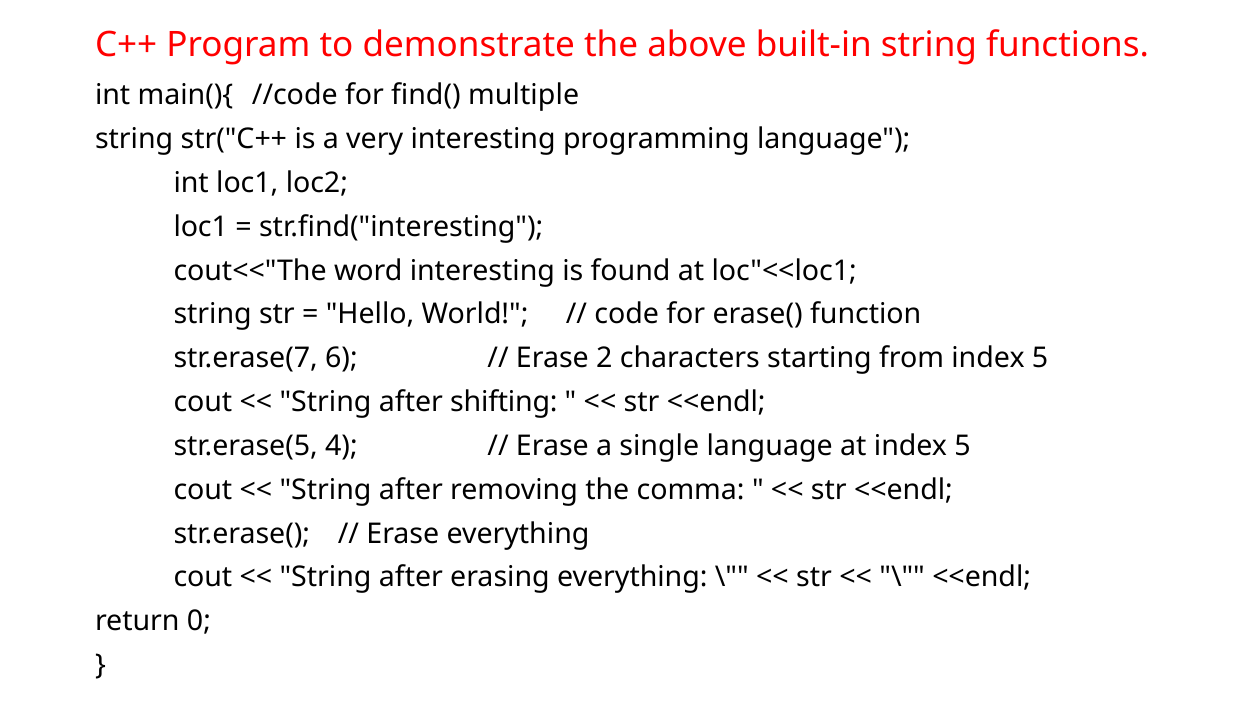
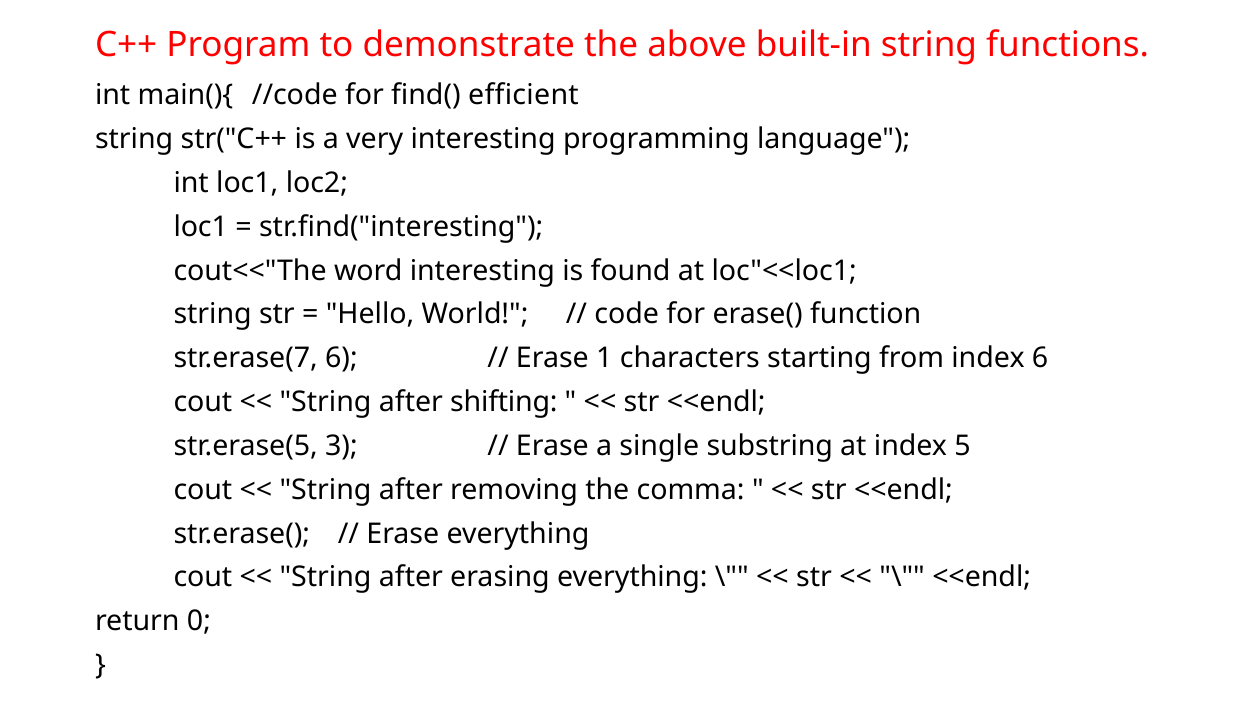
multiple: multiple -> efficient (523, 95)
2: 2 -> 1 (604, 359)
from index 5: 5 -> 6 (1040, 359)
4: 4 -> 3 (341, 446)
single language: language -> substring (770, 446)
